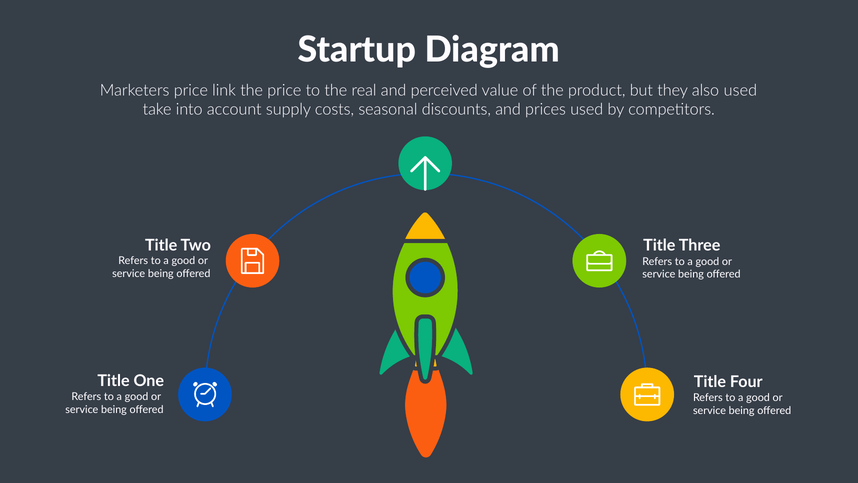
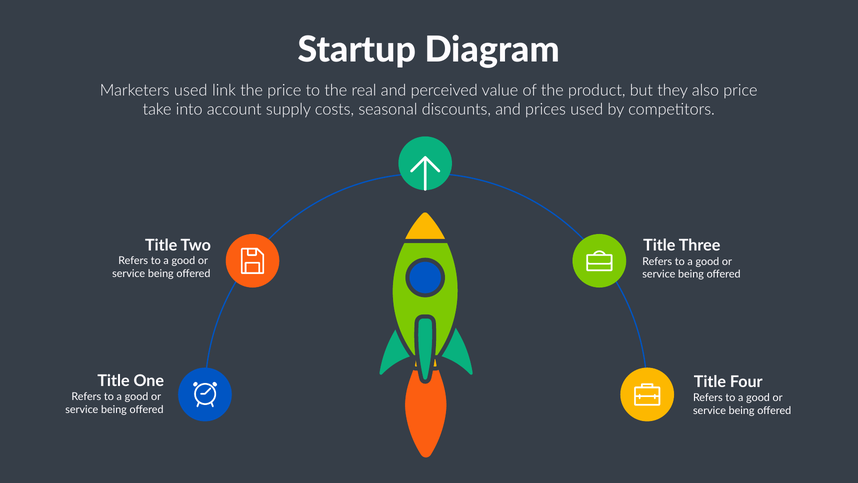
Marketers price: price -> used (191, 90)
also used: used -> price (740, 90)
